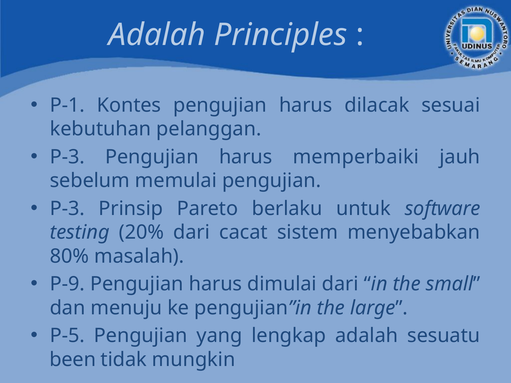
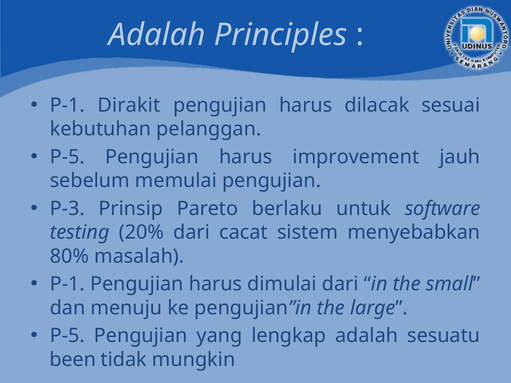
Kontes: Kontes -> Dirakit (129, 105)
P-3: P-3 -> P-5 (67, 157)
memperbaiki: memperbaiki -> improvement (356, 157)
P-9: P-9 -> P-1 (67, 284)
